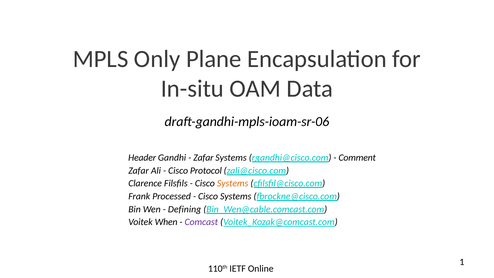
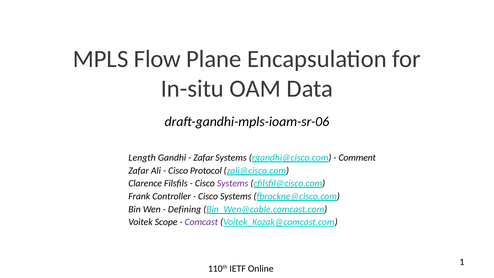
Only: Only -> Flow (157, 59)
Header: Header -> Length (142, 158)
Systems colour: orange -> purple (233, 183)
Processed: Processed -> Controller (172, 196)
When: When -> Scope (166, 222)
